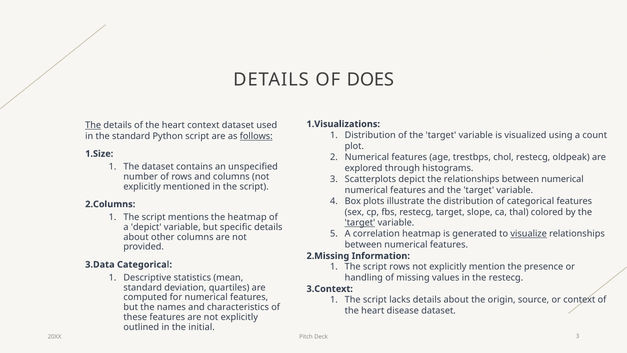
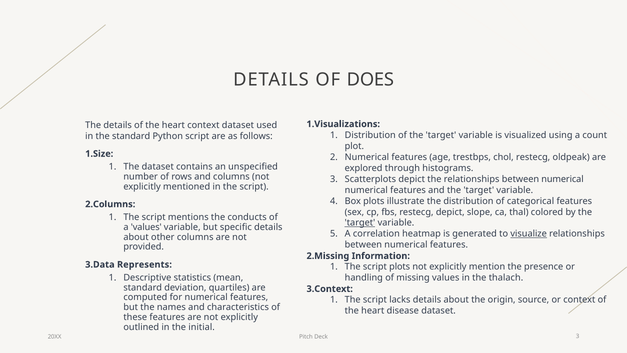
The underline: present -> none (93, 125)
follows underline: present -> none (256, 136)
restecg target: target -> depict (450, 212)
the heatmap: heatmap -> conducts (247, 217)
a depict: depict -> values (146, 227)
Categorical: Categorical -> Represents (144, 264)
script rows: rows -> plots (400, 267)
the restecg: restecg -> thalach (506, 278)
